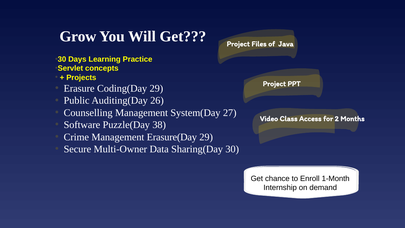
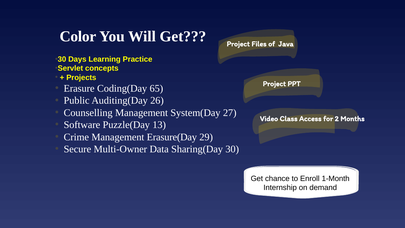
Grow: Grow -> Color (78, 36)
Coding(Day 29: 29 -> 65 (156, 88)
38: 38 -> 13 (159, 125)
